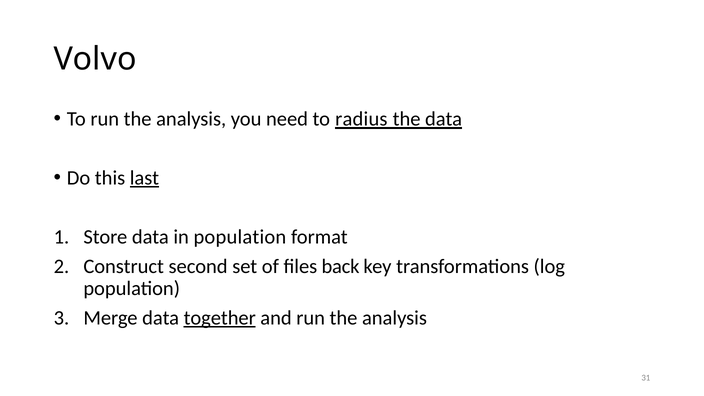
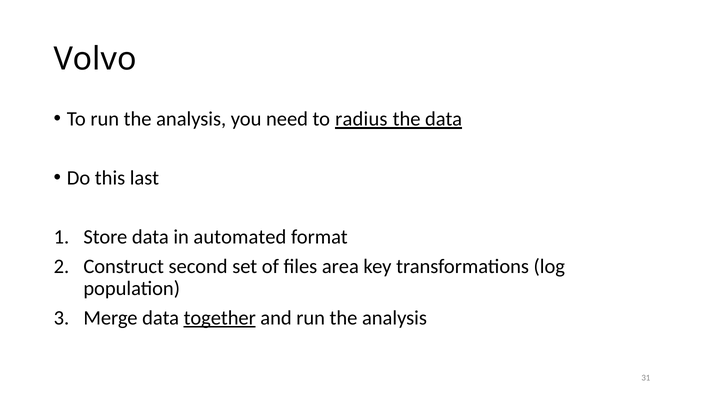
last underline: present -> none (144, 178)
in population: population -> automated (240, 237)
back: back -> area (340, 266)
